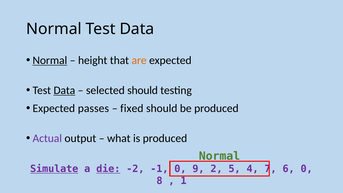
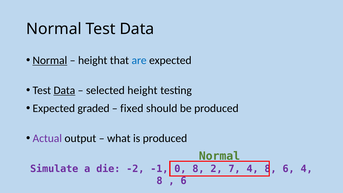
are colour: orange -> blue (139, 60)
selected should: should -> height (142, 90)
passes: passes -> graded (94, 108)
Simulate underline: present -> none (54, 169)
die underline: present -> none (108, 169)
0 9: 9 -> 8 (198, 169)
5: 5 -> 7 (234, 169)
7: 7 -> 8 (271, 169)
6 0: 0 -> 4 (307, 169)
1: 1 -> 6 (184, 181)
